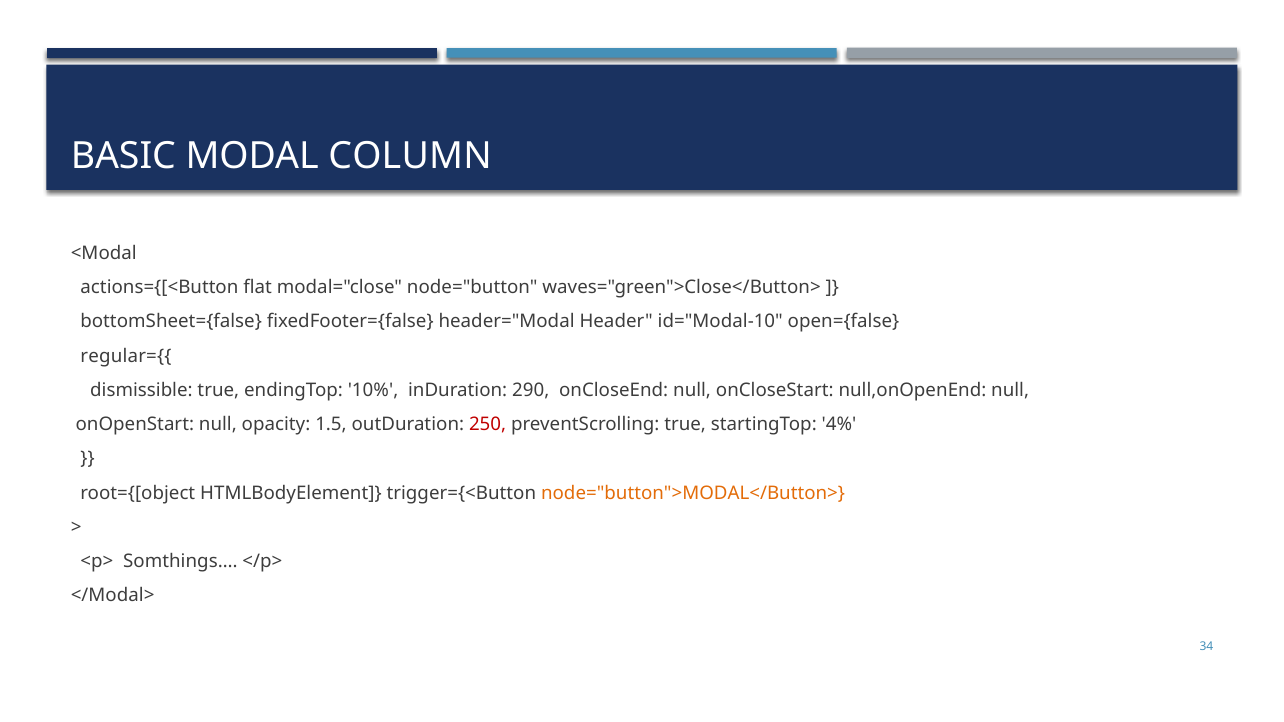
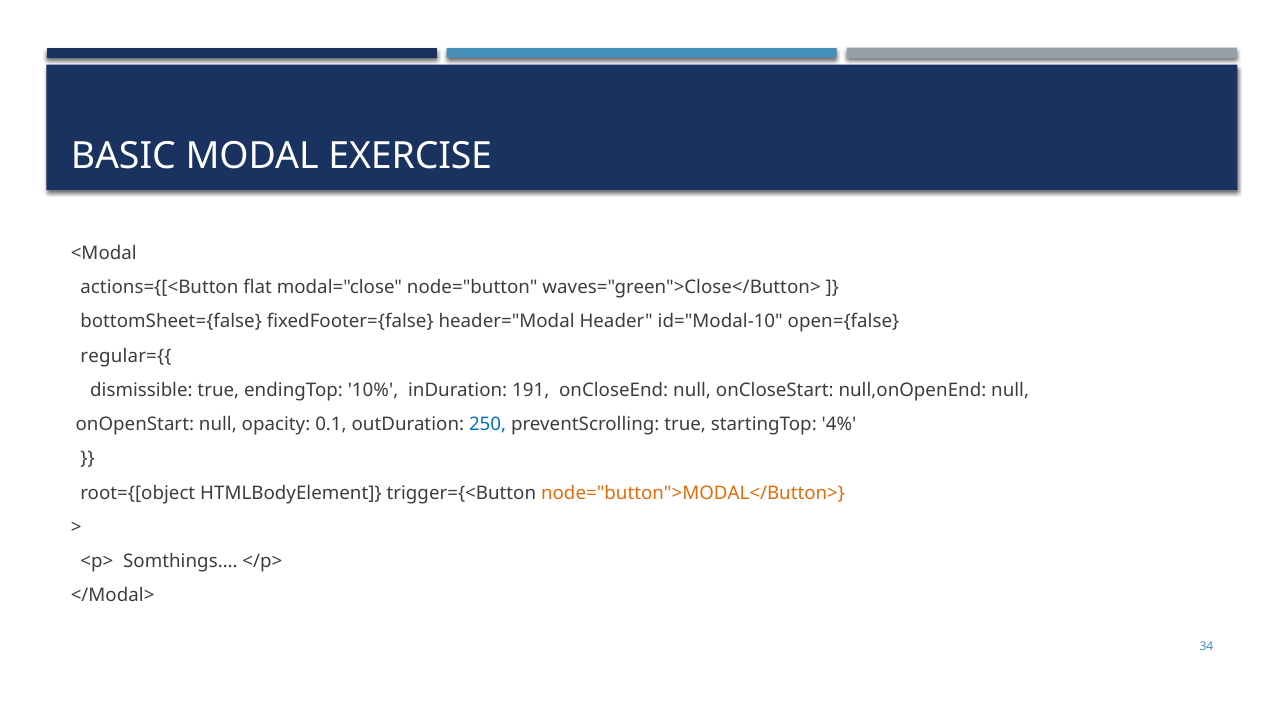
COLUMN: COLUMN -> EXERCISE (410, 156)
290: 290 -> 191 (531, 390)
1.5: 1.5 -> 0.1 (331, 425)
250 colour: red -> blue (488, 425)
